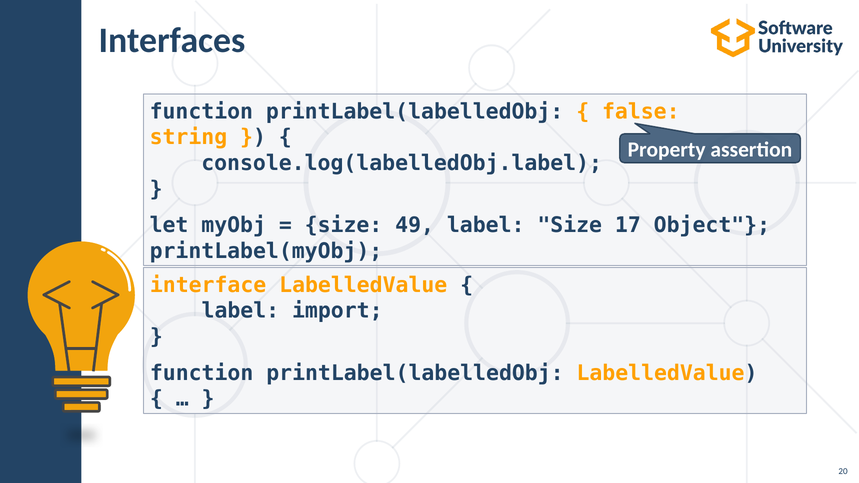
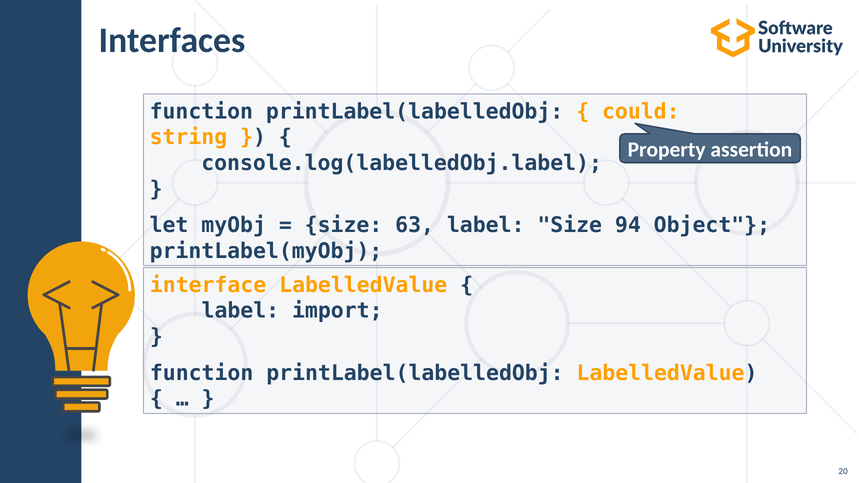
false: false -> could (641, 112)
49: 49 -> 63 (415, 225)
17: 17 -> 94 (628, 225)
